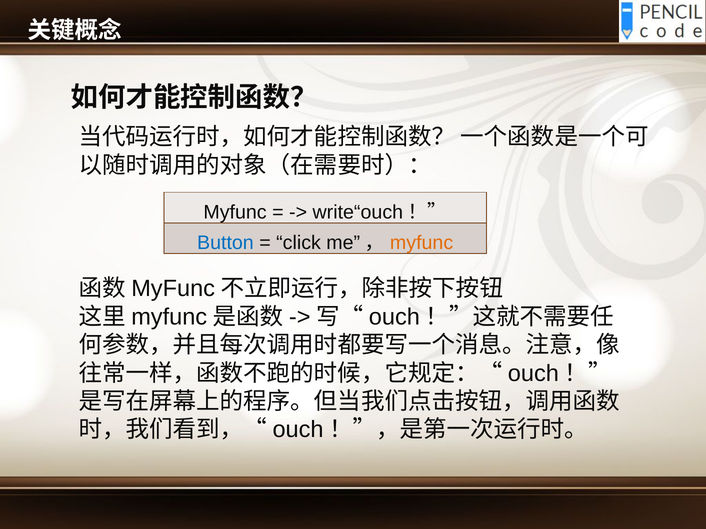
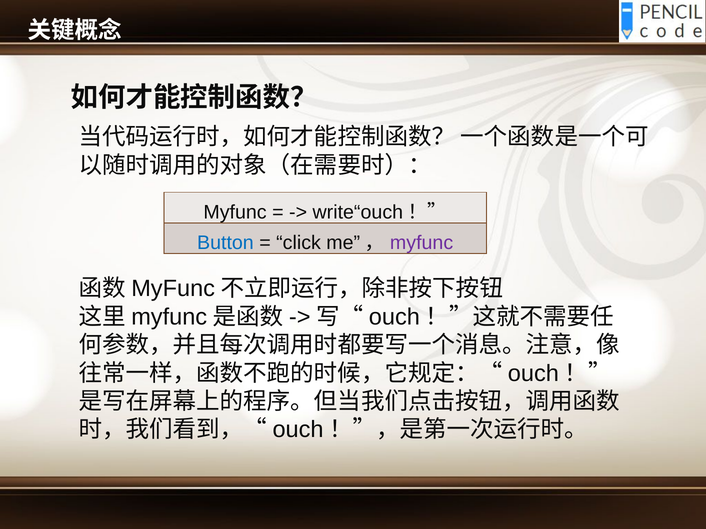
myfunc colour: orange -> purple (422, 243)
